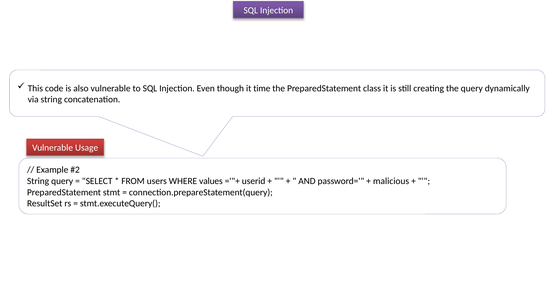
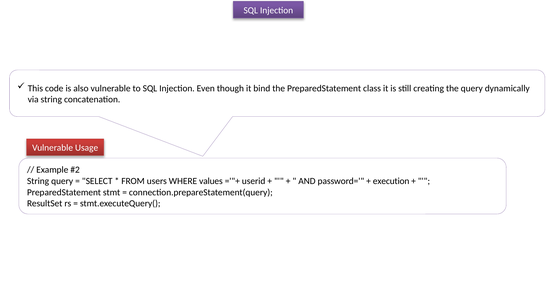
time: time -> bind (262, 88)
malicious: malicious -> execution (391, 181)
